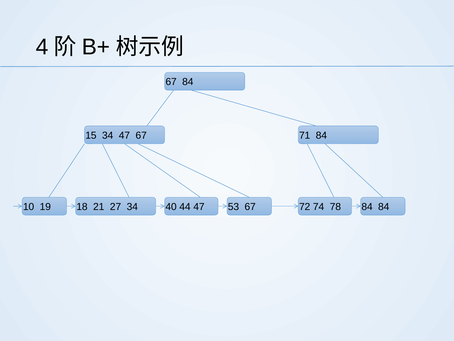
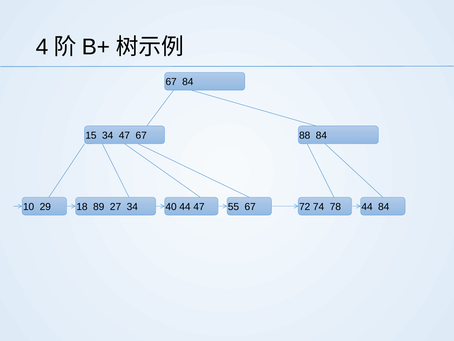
71: 71 -> 88 (305, 135)
19: 19 -> 29 (45, 207)
21: 21 -> 89 (99, 207)
53: 53 -> 55 (233, 207)
78 84: 84 -> 44 (367, 207)
